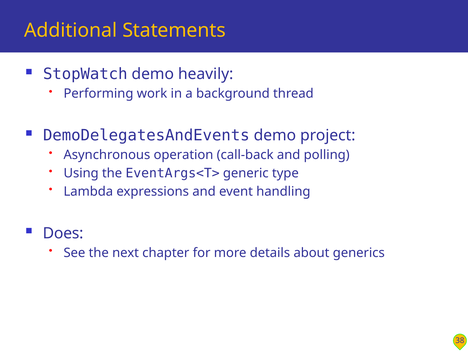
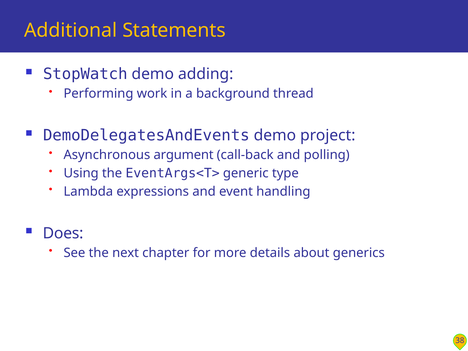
heavily: heavily -> adding (206, 74)
operation: operation -> argument (184, 155)
